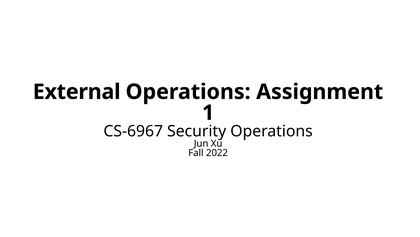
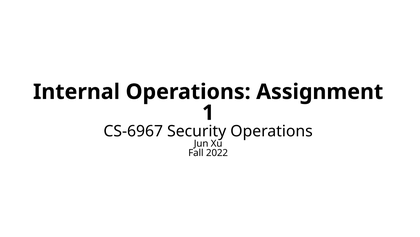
External: External -> Internal (77, 92)
